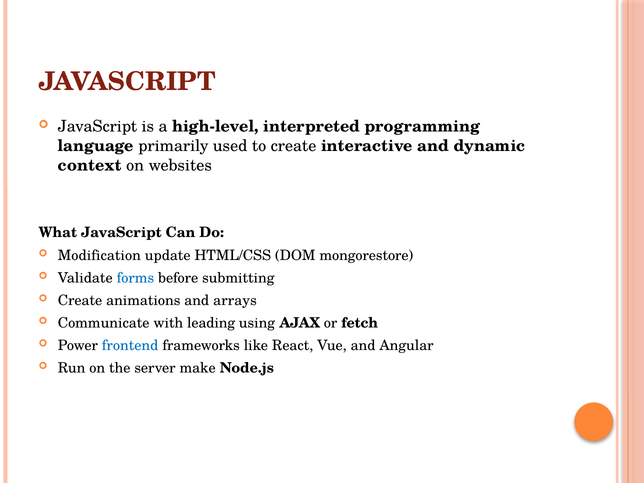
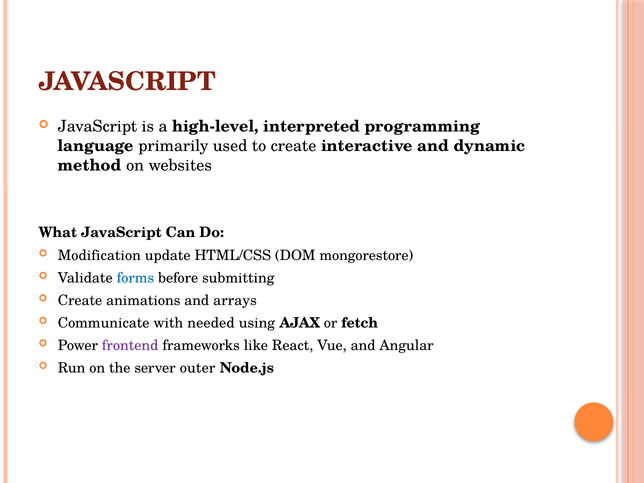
context: context -> method (90, 165)
leading: leading -> needed (211, 323)
frontend colour: blue -> purple (130, 345)
make: make -> outer (198, 368)
